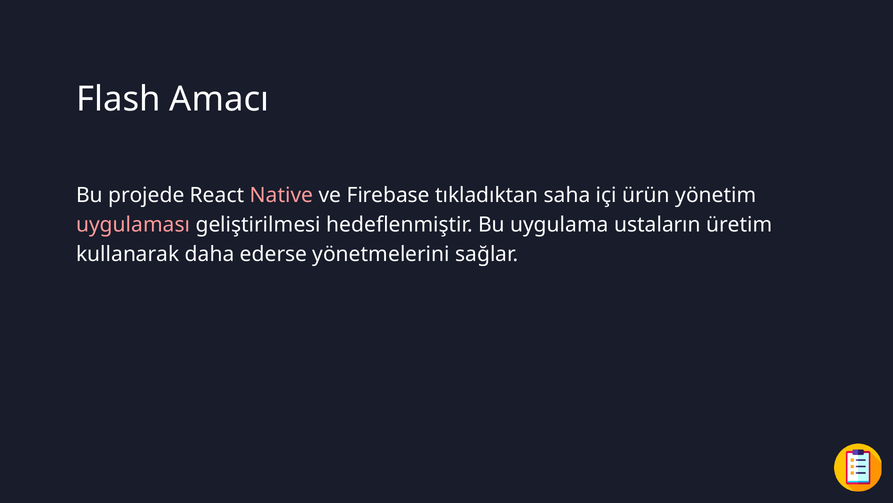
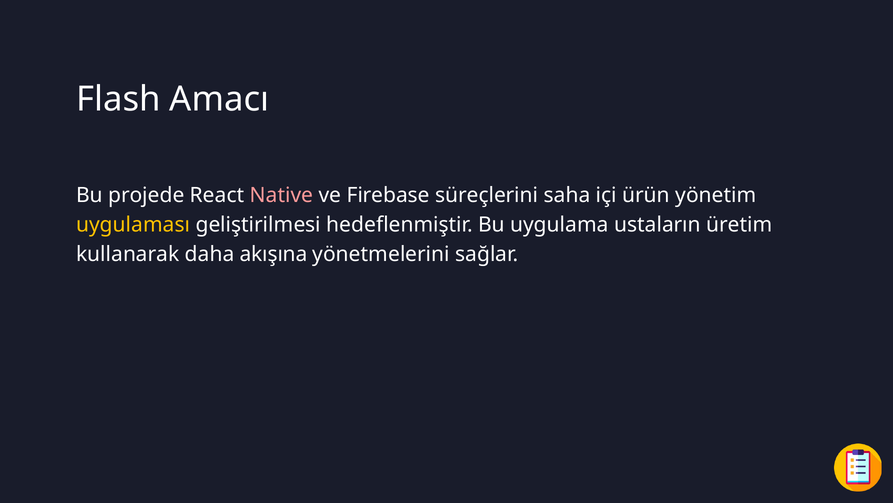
tıkladıktan: tıkladıktan -> süreçlerini (487, 195)
uygulaması colour: pink -> yellow (133, 224)
ederse: ederse -> akışına (274, 254)
